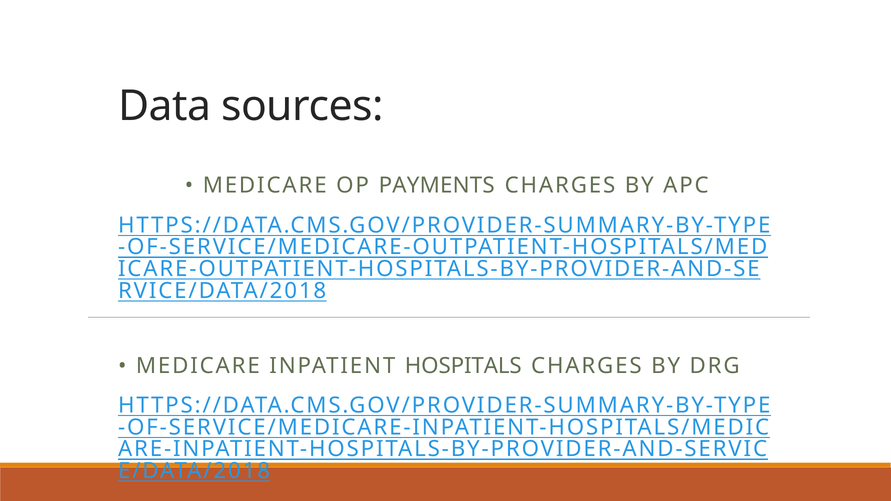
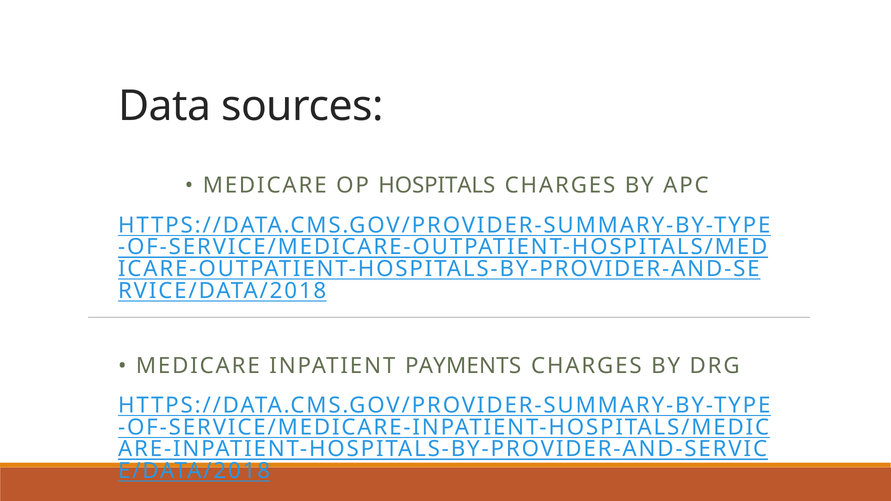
PAYMENTS: PAYMENTS -> HOSPITALS (437, 186)
HOSPITALS: HOSPITALS -> PAYMENTS (463, 366)
